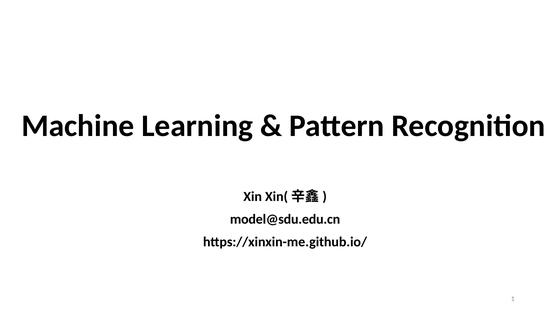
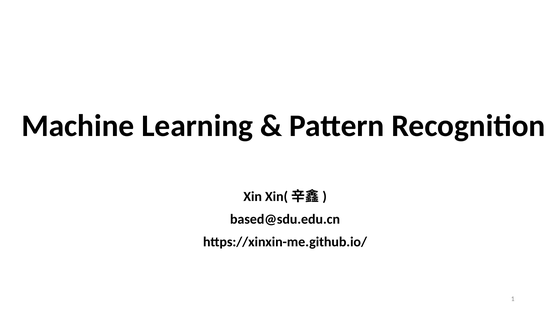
model@sdu.edu.cn: model@sdu.edu.cn -> based@sdu.edu.cn (285, 220)
